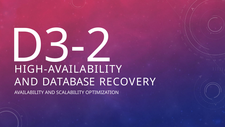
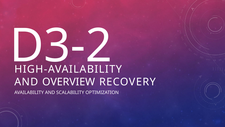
DATABASE: DATABASE -> OVERVIEW (69, 82)
